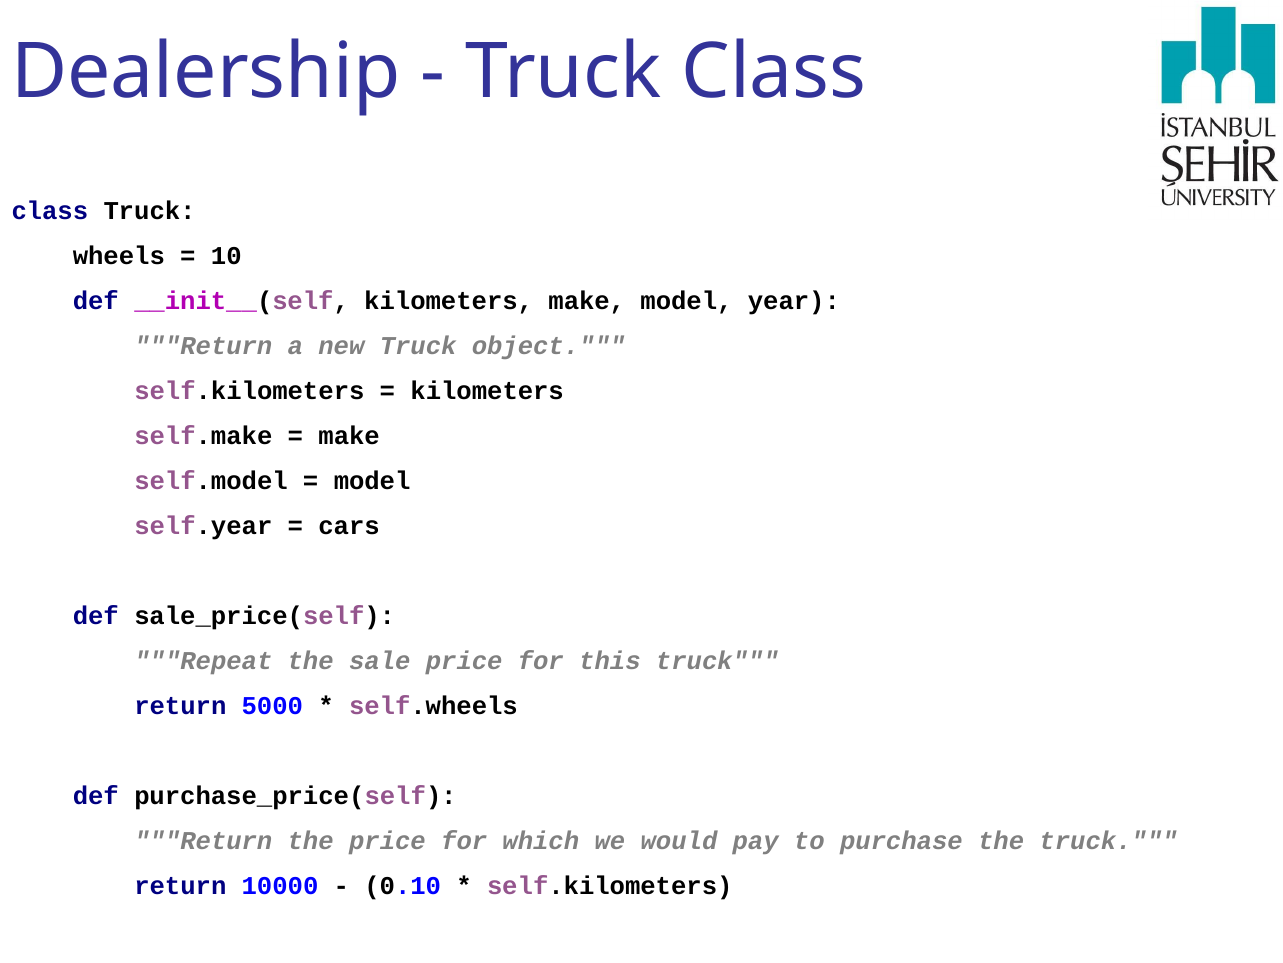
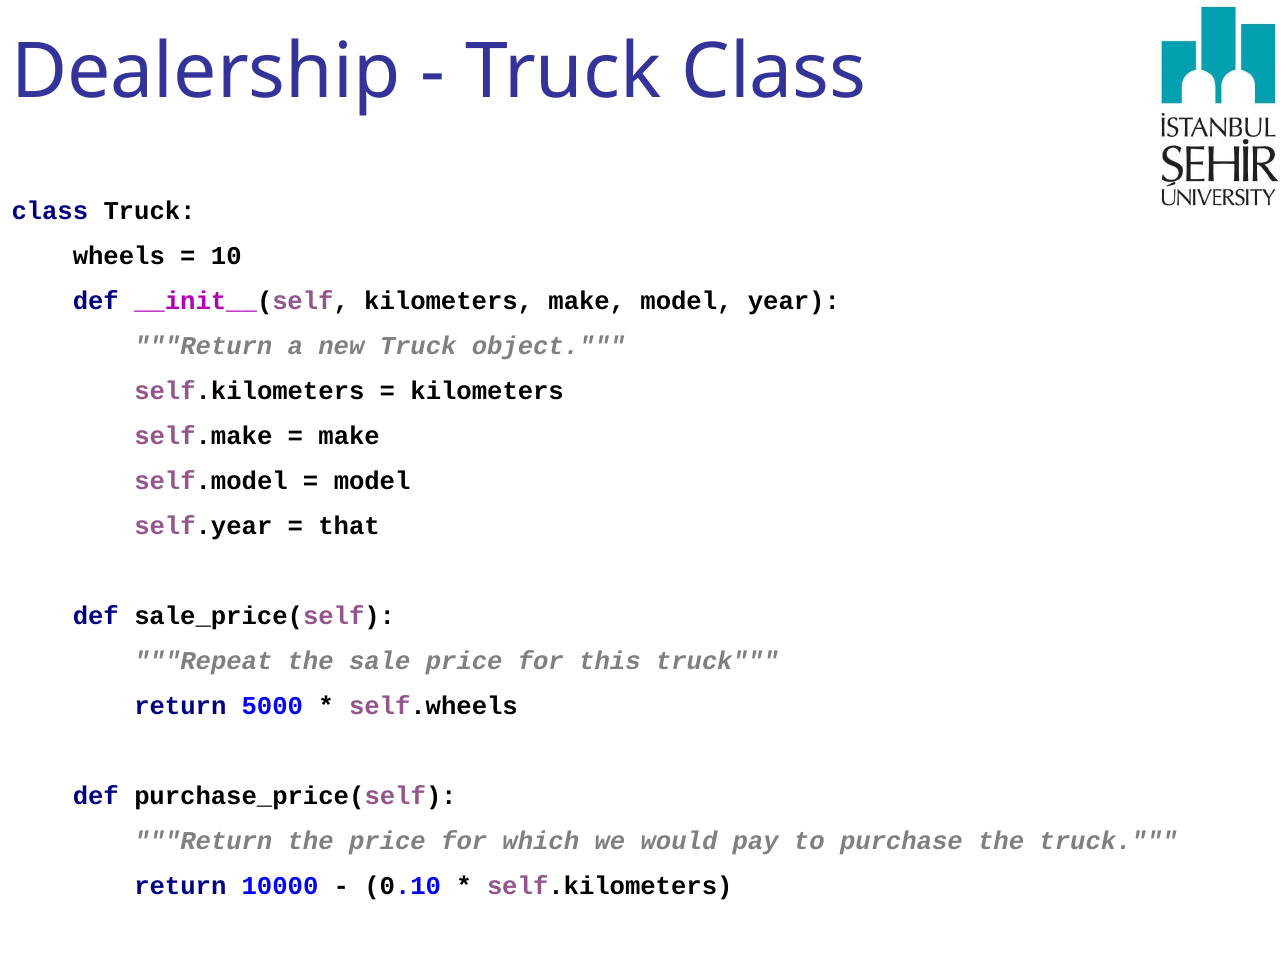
cars: cars -> that (349, 526)
